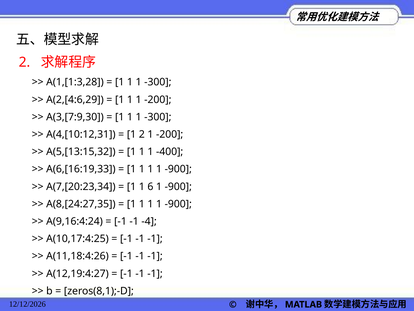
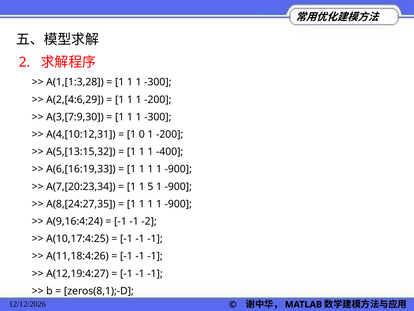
1 2: 2 -> 0 (142, 134)
6: 6 -> 5 (150, 186)
-4: -4 -> -2 (149, 221)
